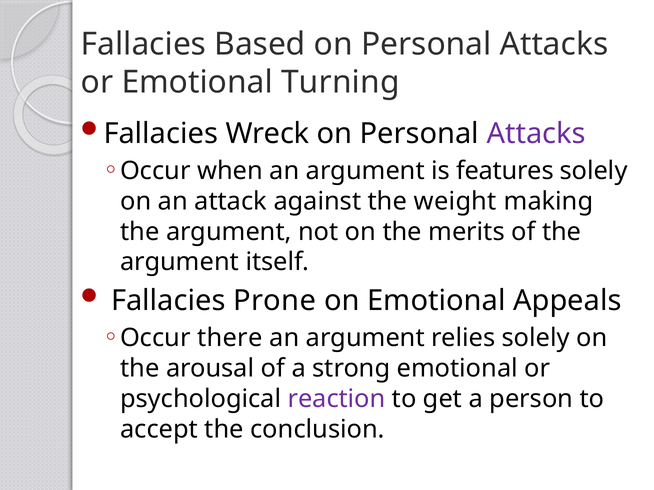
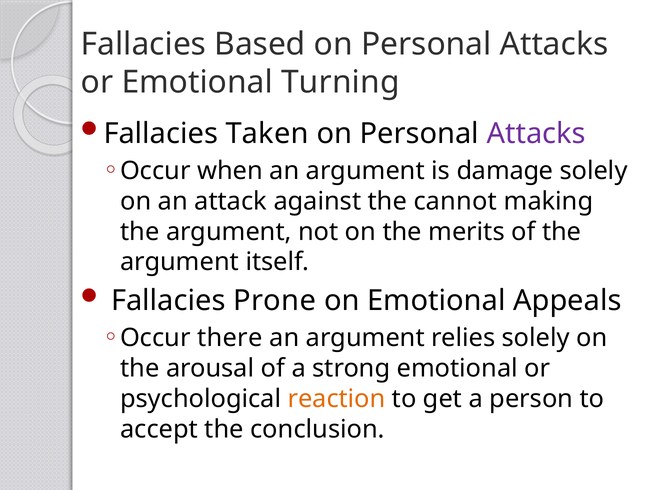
Wreck: Wreck -> Taken (267, 134)
features: features -> damage (505, 171)
weight: weight -> cannot (455, 201)
reaction colour: purple -> orange (337, 399)
